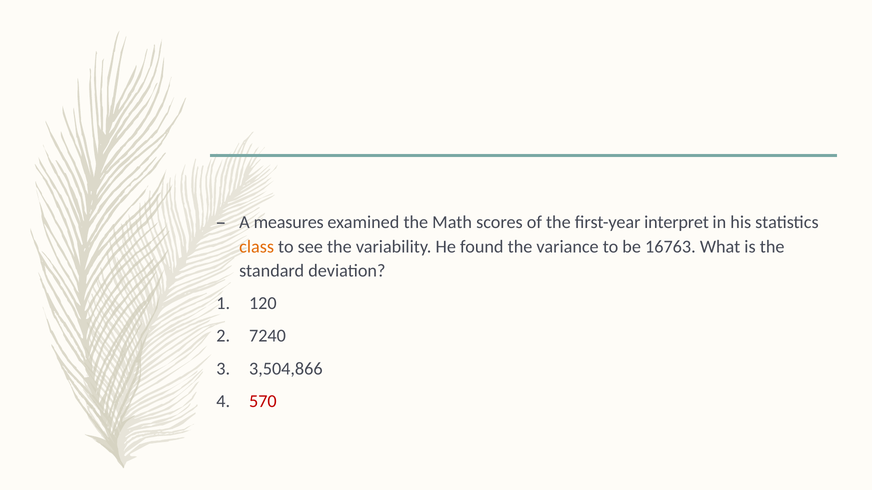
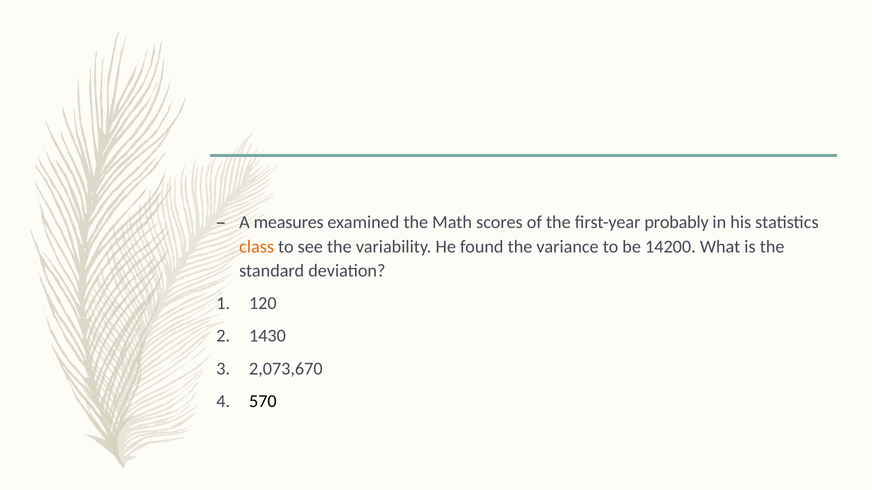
interpret: interpret -> probably (677, 223)
16763: 16763 -> 14200 (670, 247)
7240: 7240 -> 1430 (267, 336)
3,504,866: 3,504,866 -> 2,073,670 (286, 369)
570 colour: red -> black (263, 402)
